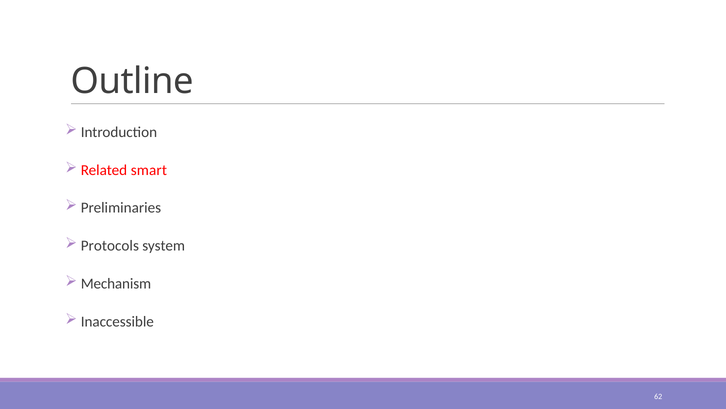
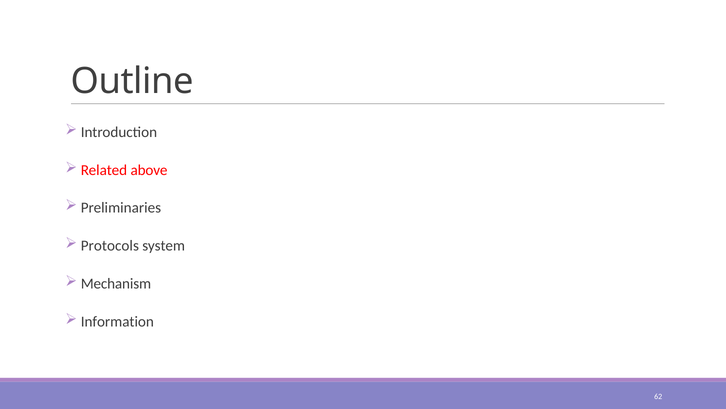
smart: smart -> above (149, 170)
Inaccessible: Inaccessible -> Information (117, 321)
